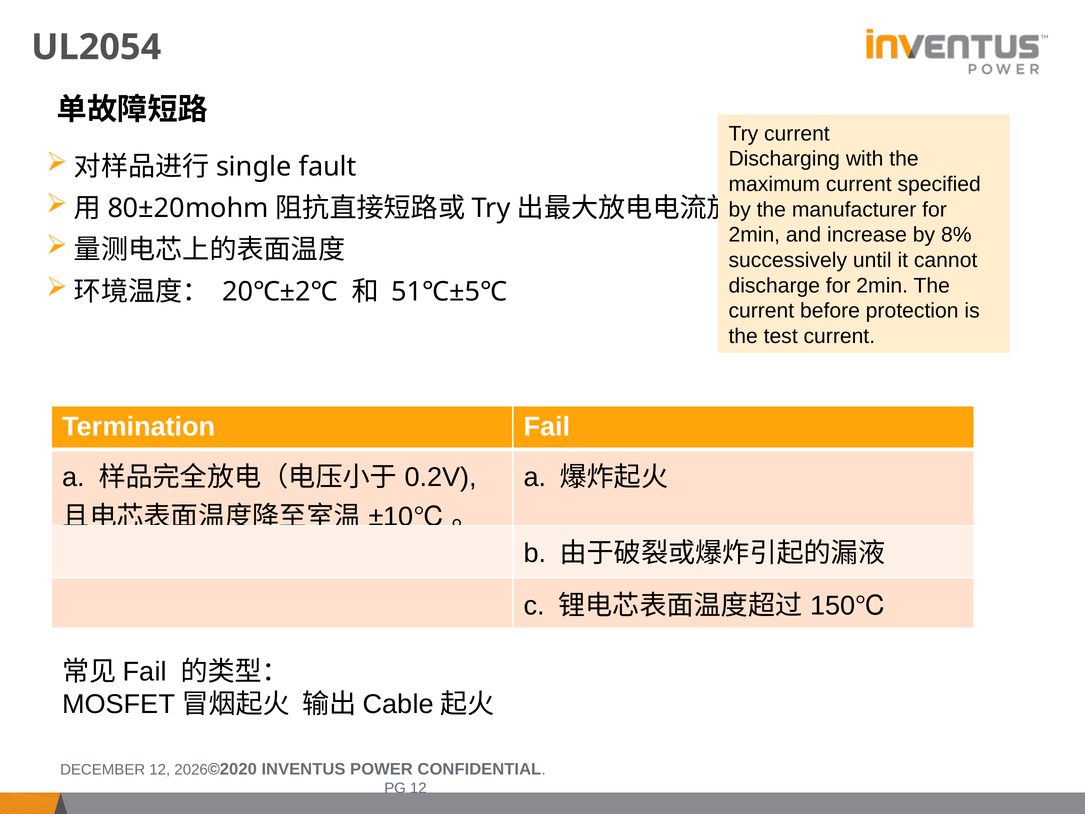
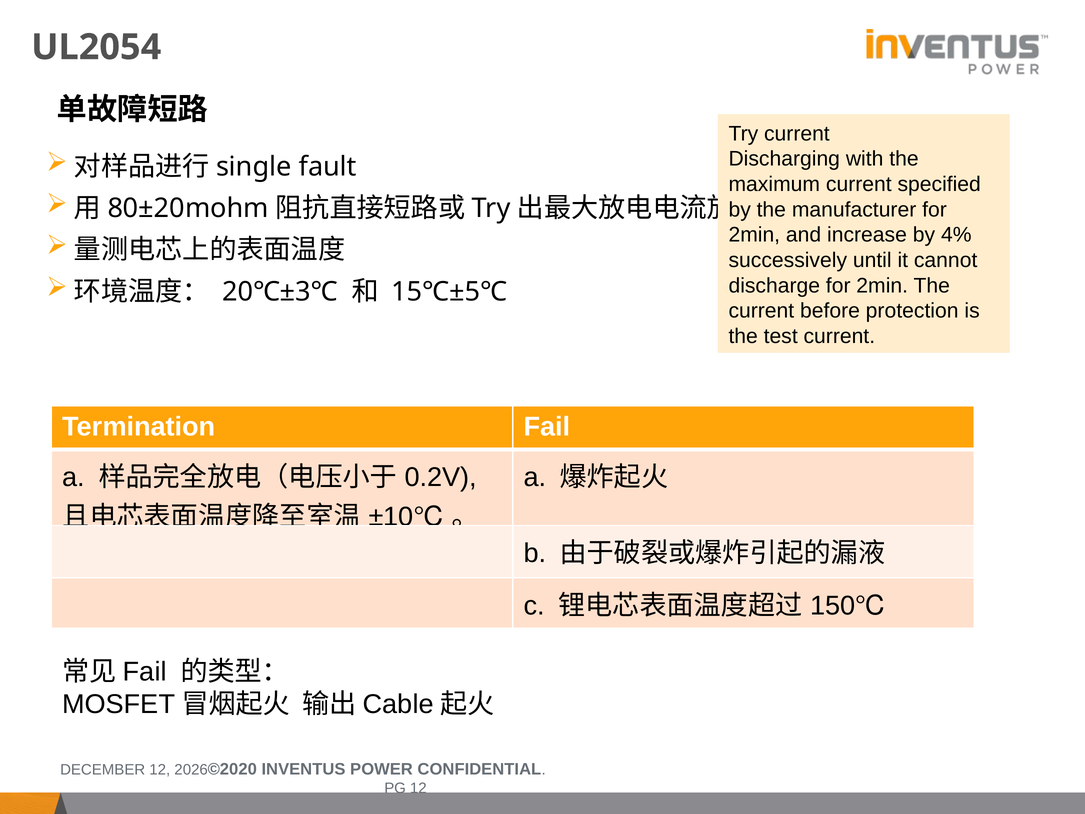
8%: 8% -> 4% (956, 235)
20℃±2℃: 20℃±2℃ -> 20℃±3℃ (280, 291)
51℃±5℃: 51℃±5℃ -> 15℃±5℃ (449, 291)
